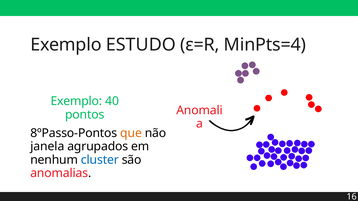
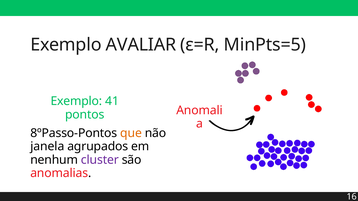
ESTUDO: ESTUDO -> AVALIAR (141, 45)
MinPts=4: MinPts=4 -> MinPts=5 (265, 45)
40: 40 -> 41 (112, 101)
cluster colour: blue -> purple (100, 160)
